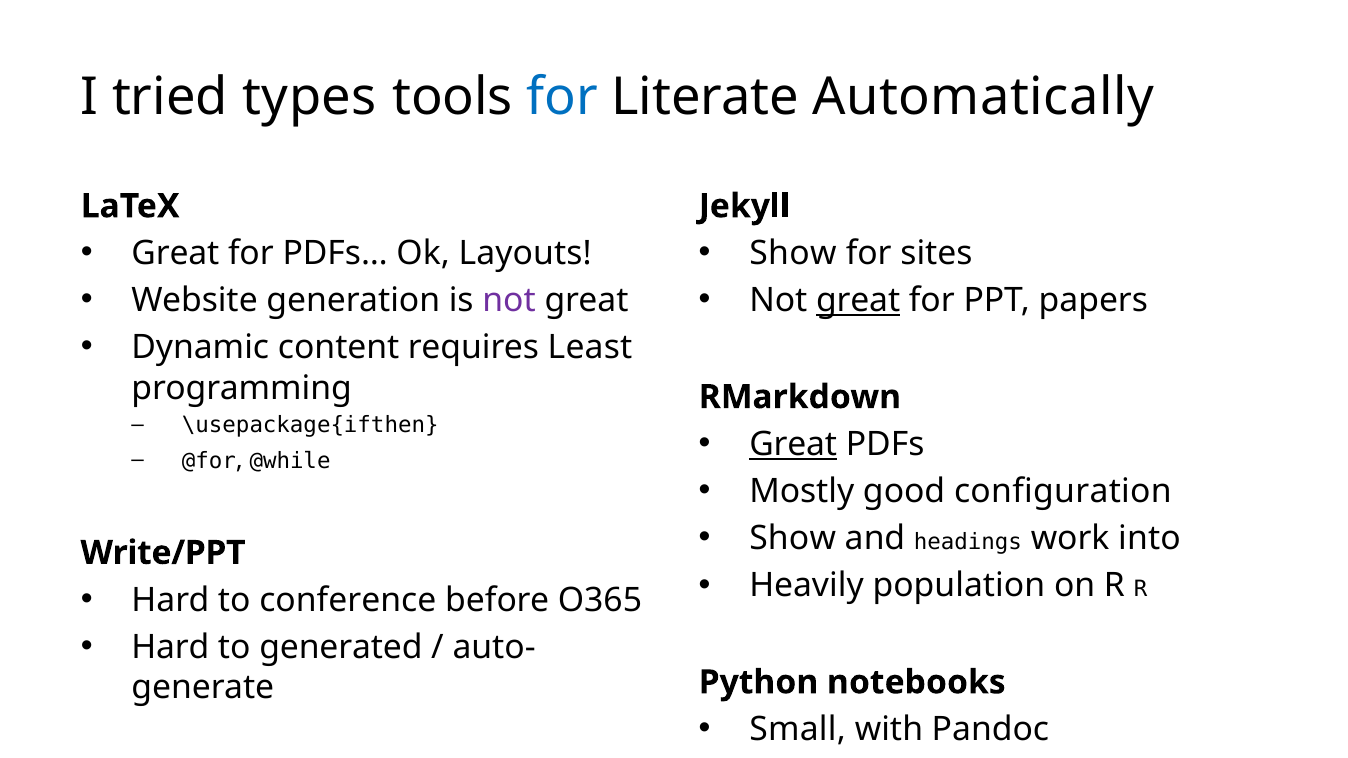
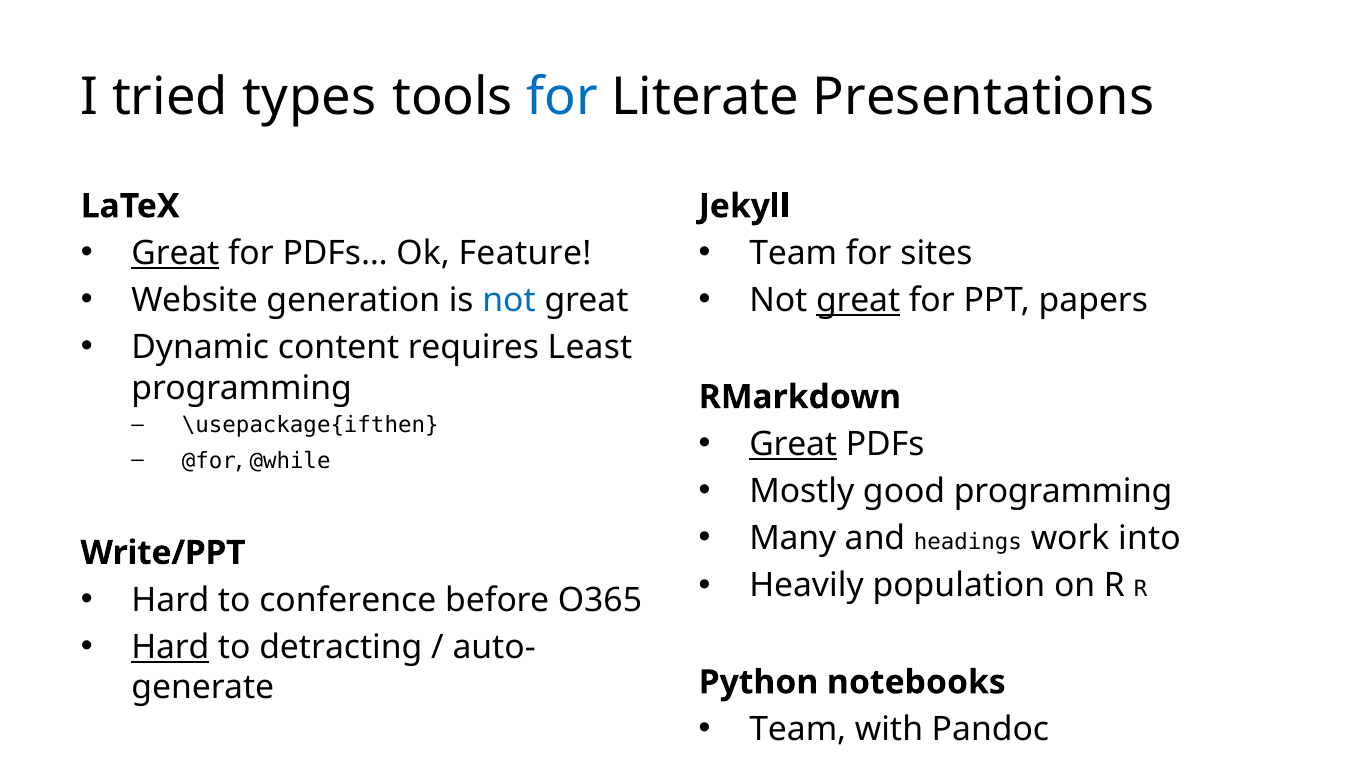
Automatically: Automatically -> Presentations (983, 97)
Great underline: none -> present (175, 253)
Layouts: Layouts -> Feature (525, 253)
Show: Show -> Team (793, 253)
not colour: purple -> blue (509, 301)
good configuration: configuration -> programming (1063, 492)
Show: Show -> Many (793, 539)
Hard underline: none -> present (170, 647)
generated: generated -> detracting (341, 647)
Small: Small -> Team (798, 730)
